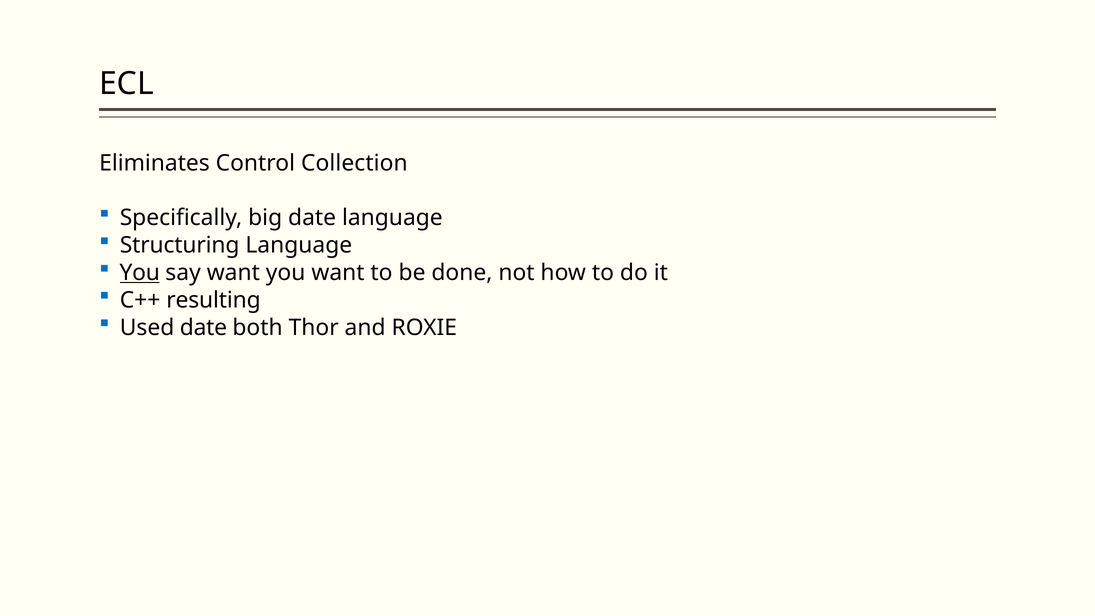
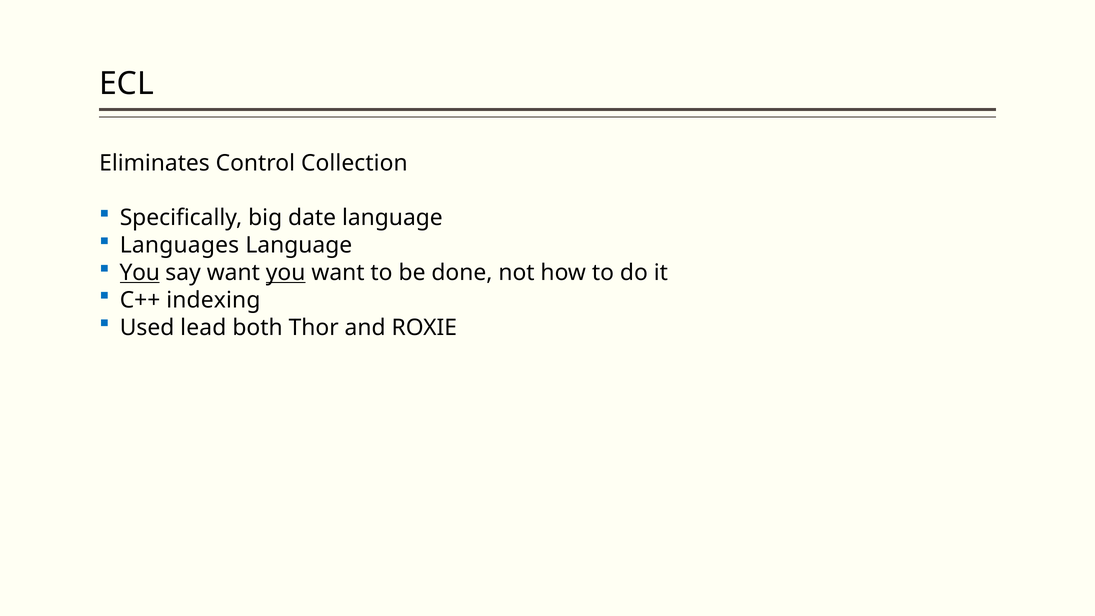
Structuring: Structuring -> Languages (179, 245)
you underline: none -> present (286, 273)
resulting: resulting -> indexing (213, 300)
Used date: date -> lead (203, 327)
